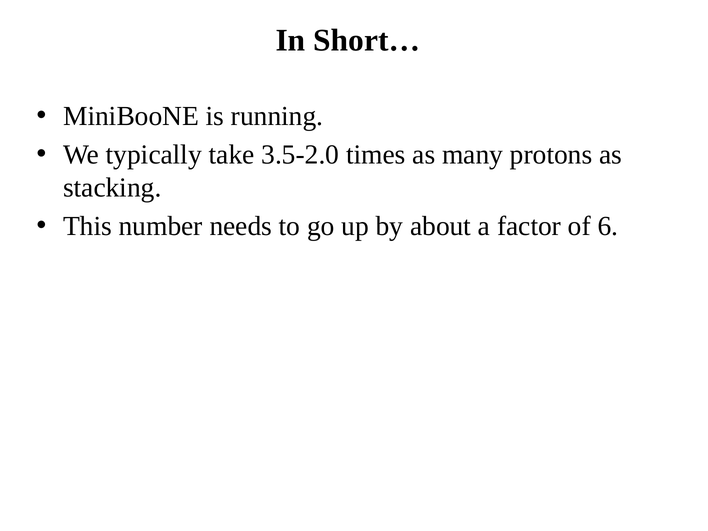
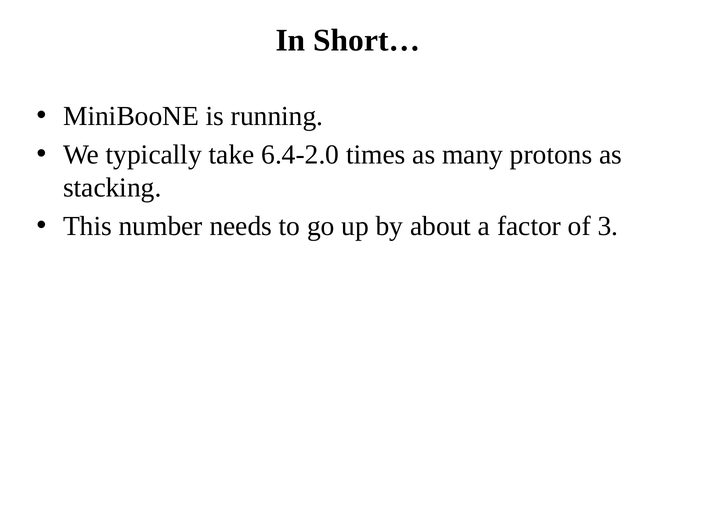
3.5-2.0: 3.5-2.0 -> 6.4-2.0 (300, 155)
6: 6 -> 3 (608, 226)
